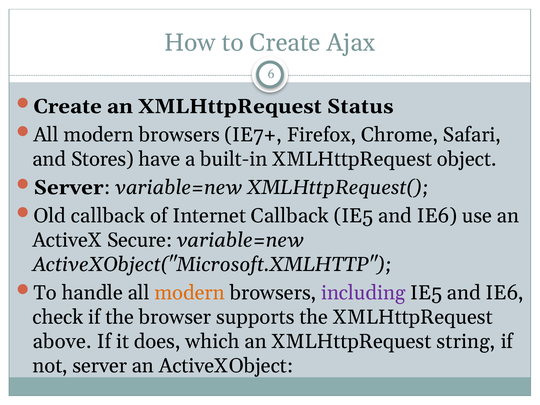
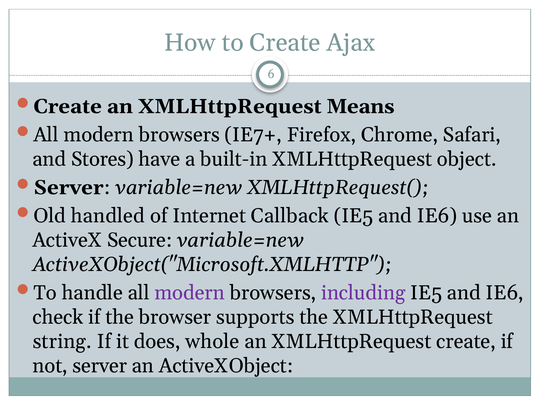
Status: Status -> Means (360, 106)
Old callback: callback -> handled (108, 216)
modern colour: orange -> purple (190, 293)
above: above -> string (62, 342)
which: which -> whole (212, 342)
XMLHttpRequest string: string -> create (466, 342)
